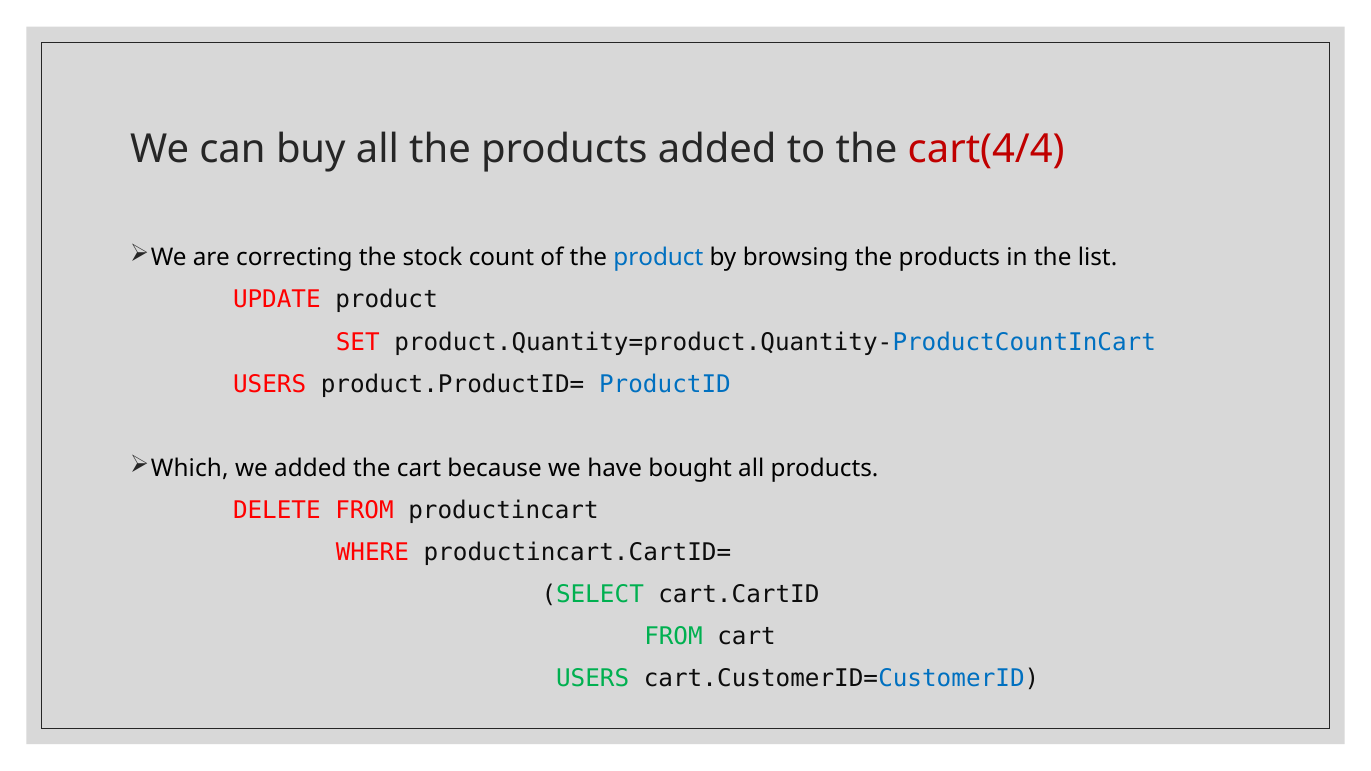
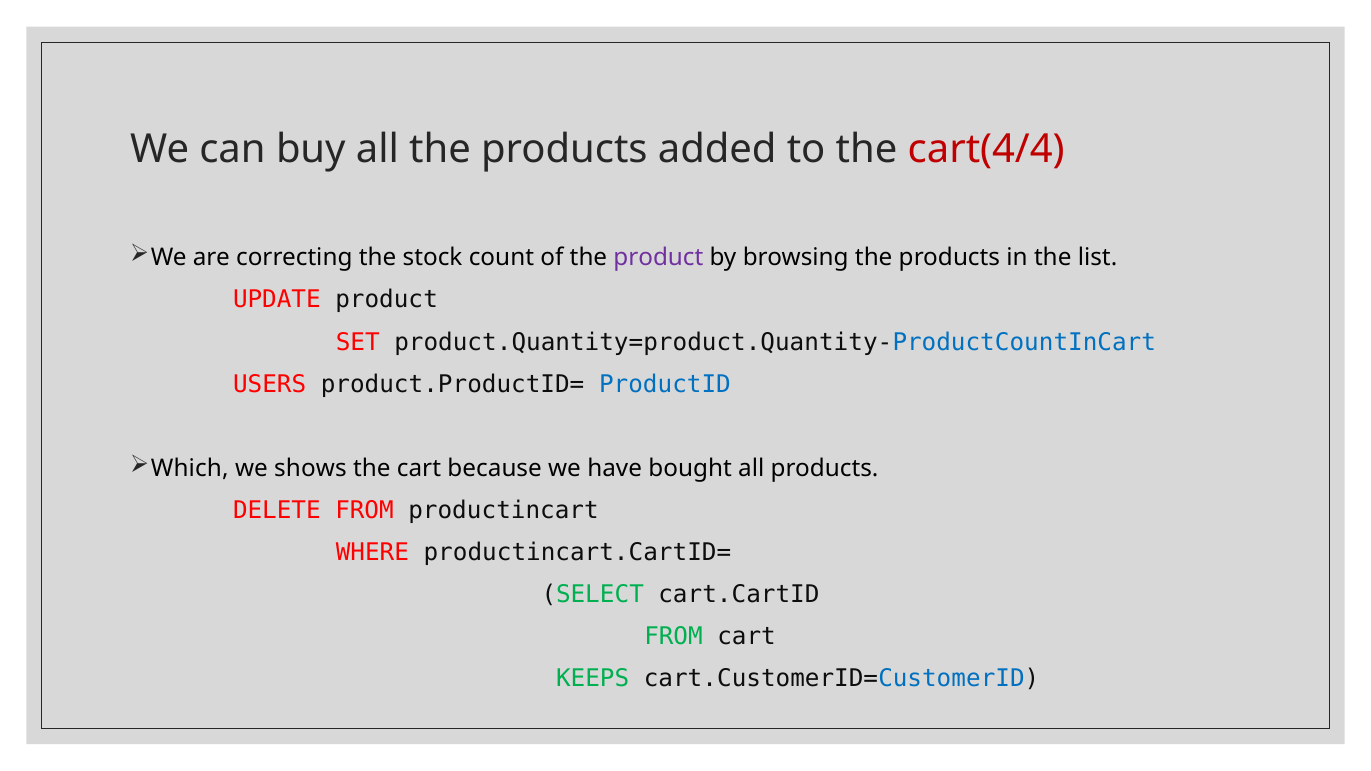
product colour: blue -> purple (658, 258)
we added: added -> shows (310, 468)
USERS: USERS -> KEEPS (593, 679)
